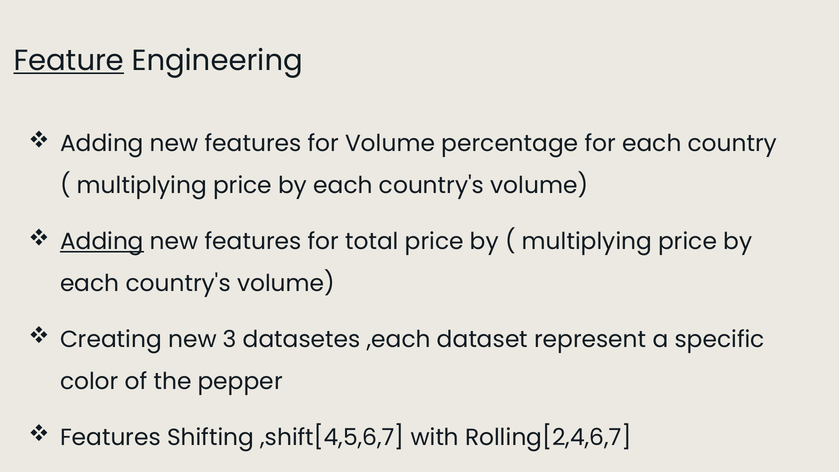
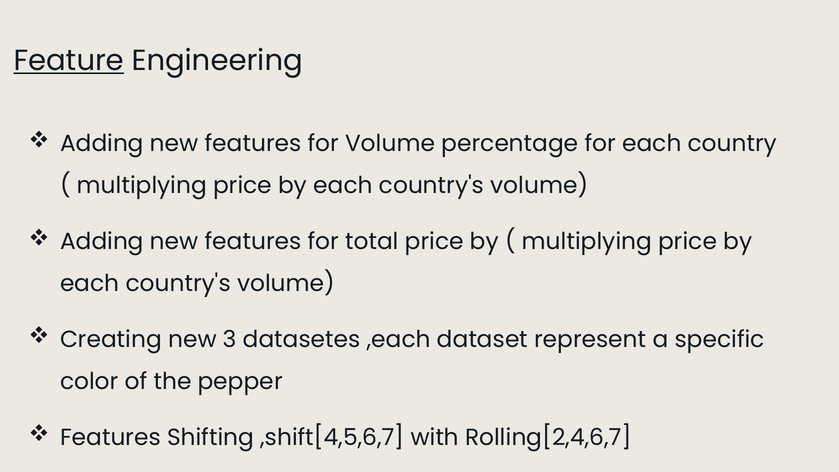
Adding underline: present -> none (102, 242)
